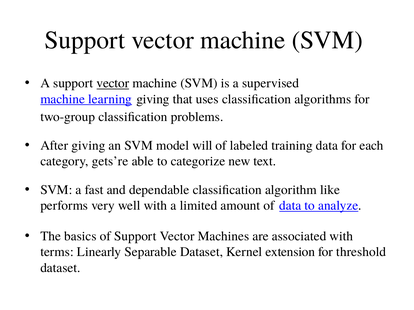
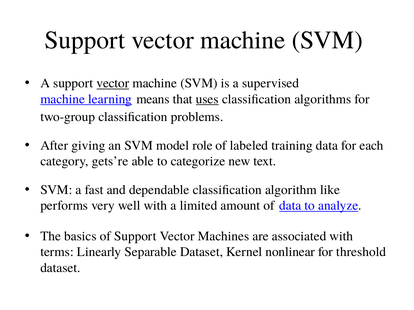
learning giving: giving -> means (153, 99)
uses underline: none -> present (207, 99)
will: will -> role (203, 146)
extension: extension -> nonlinear (290, 252)
